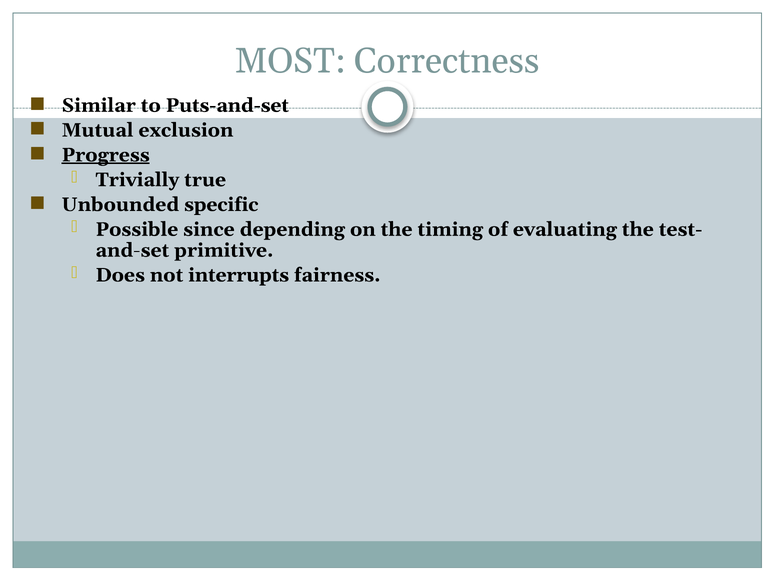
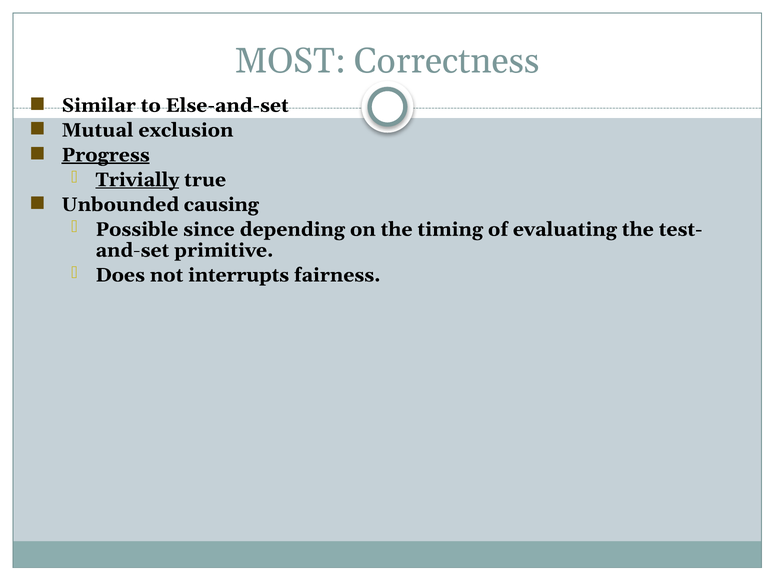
Puts-and-set: Puts-and-set -> Else-and-set (227, 105)
Trivially underline: none -> present (137, 180)
specific: specific -> causing (221, 205)
